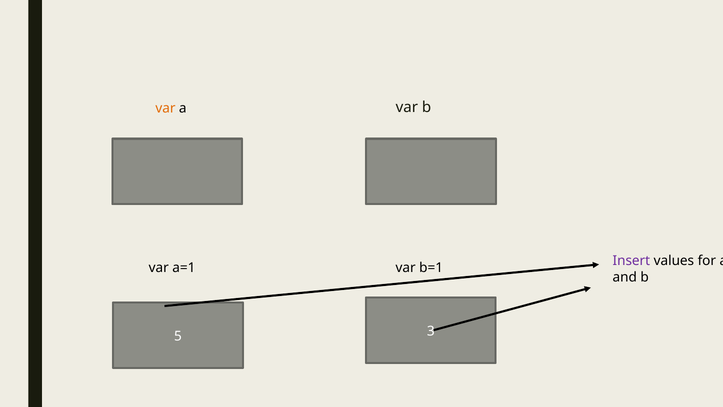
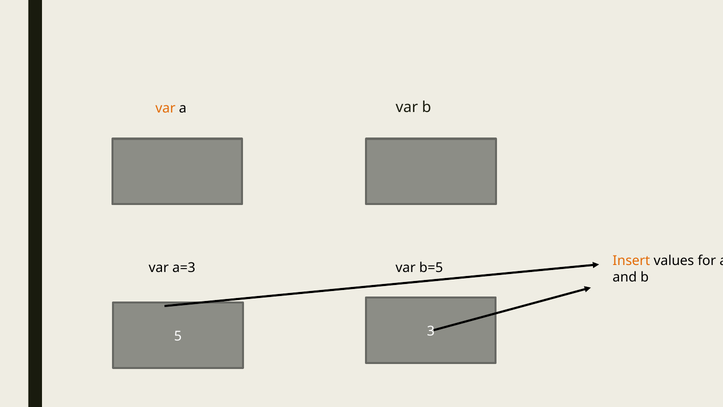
Insert colour: purple -> orange (631, 261)
a=1: a=1 -> a=3 (184, 268)
b=1: b=1 -> b=5 (431, 268)
